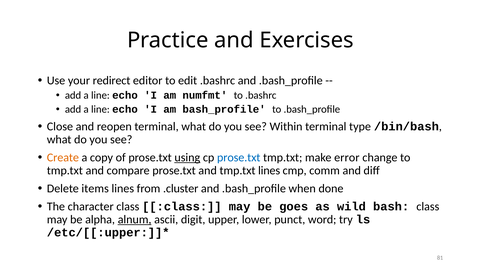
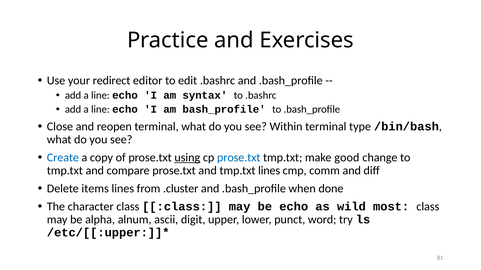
numfmt: numfmt -> syntax (205, 96)
Create colour: orange -> blue (63, 158)
error: error -> good (347, 158)
be goes: goes -> echo (294, 207)
bash: bash -> most (391, 207)
alnum underline: present -> none (135, 220)
